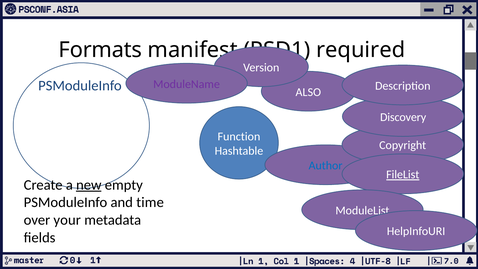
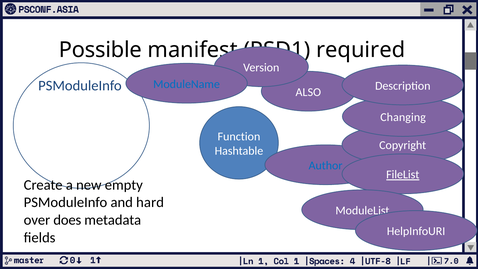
Formats: Formats -> Possible (100, 50)
ModuleName colour: purple -> blue (187, 84)
Discovery: Discovery -> Changing (403, 117)
new underline: present -> none (89, 185)
time: time -> hard (150, 202)
your: your -> does (67, 220)
